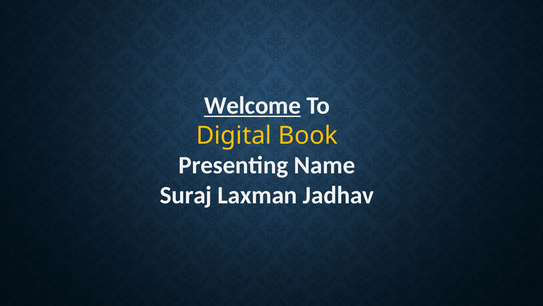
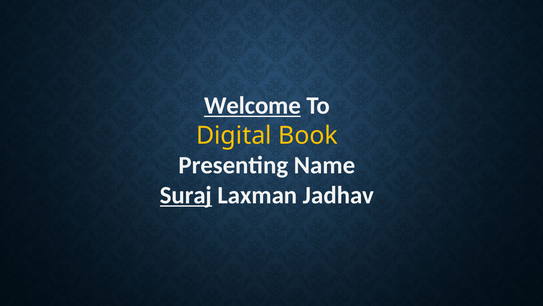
Suraj underline: none -> present (186, 195)
